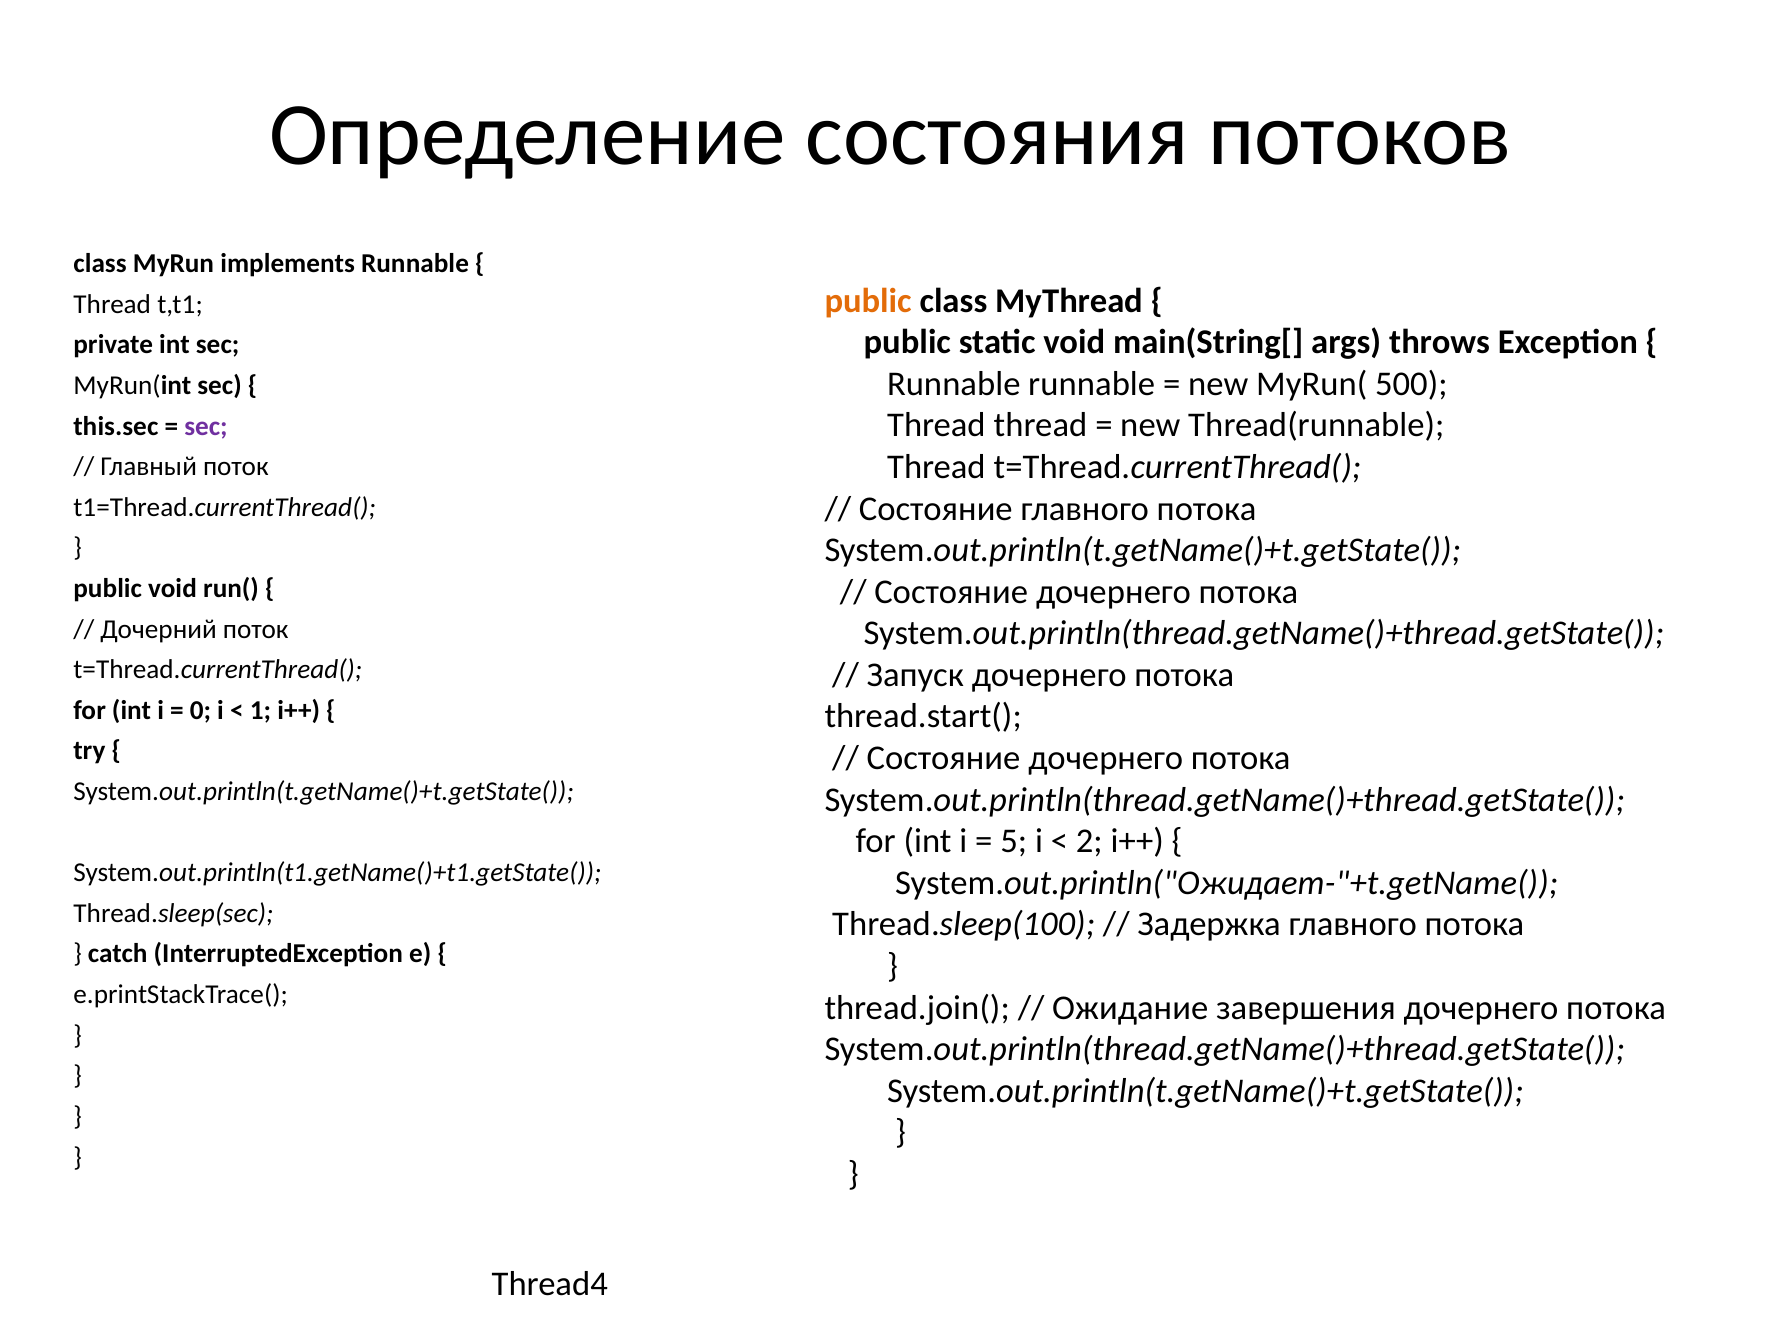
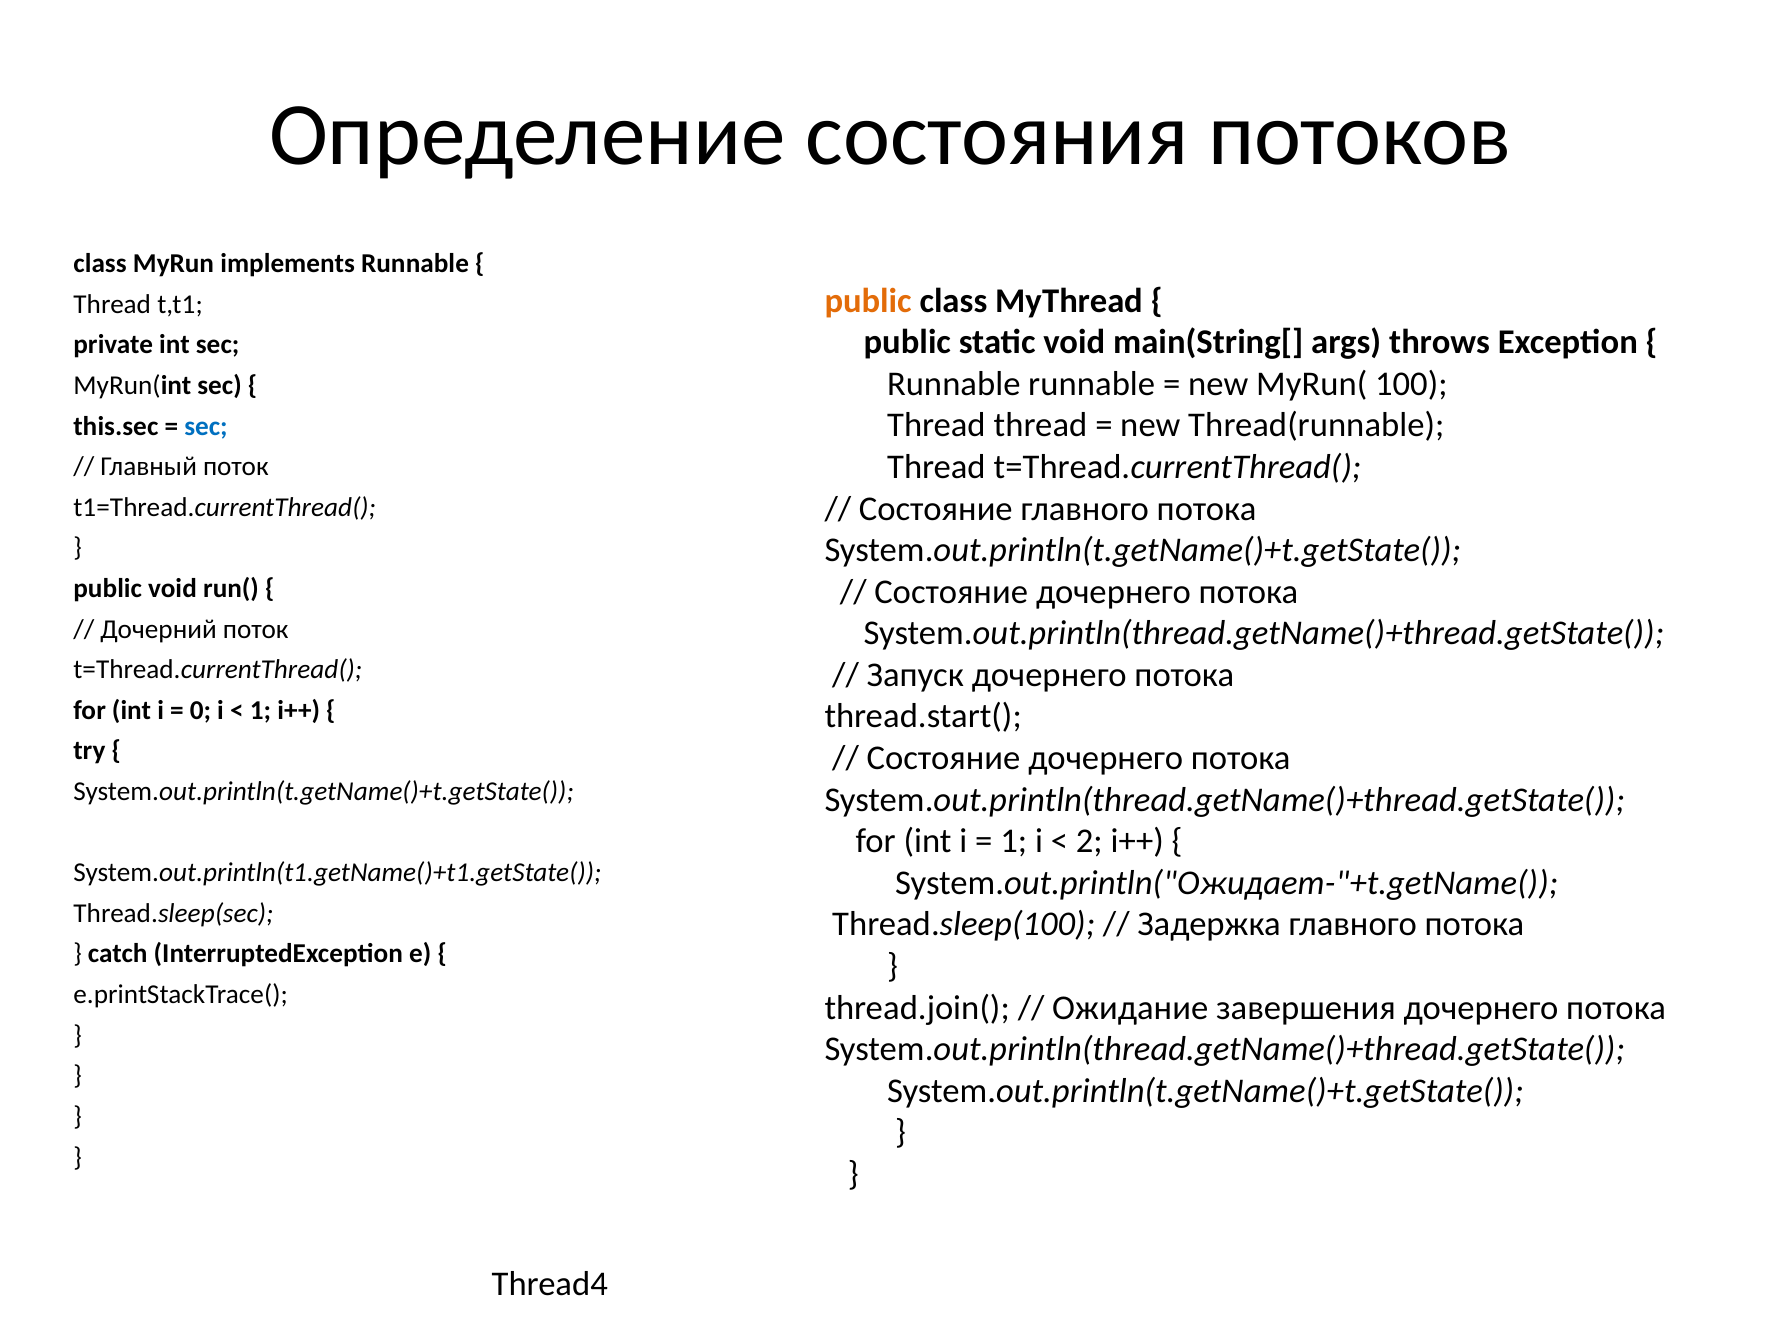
500: 500 -> 100 (1411, 384)
sec colour: purple -> blue (206, 426)
5: 5 -> 1 (1014, 841)
